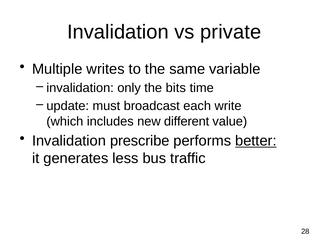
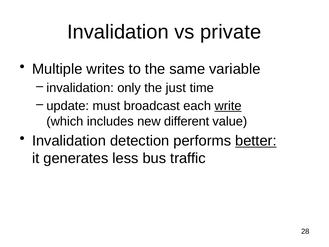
bits: bits -> just (176, 88)
write underline: none -> present (228, 106)
prescribe: prescribe -> detection (140, 141)
